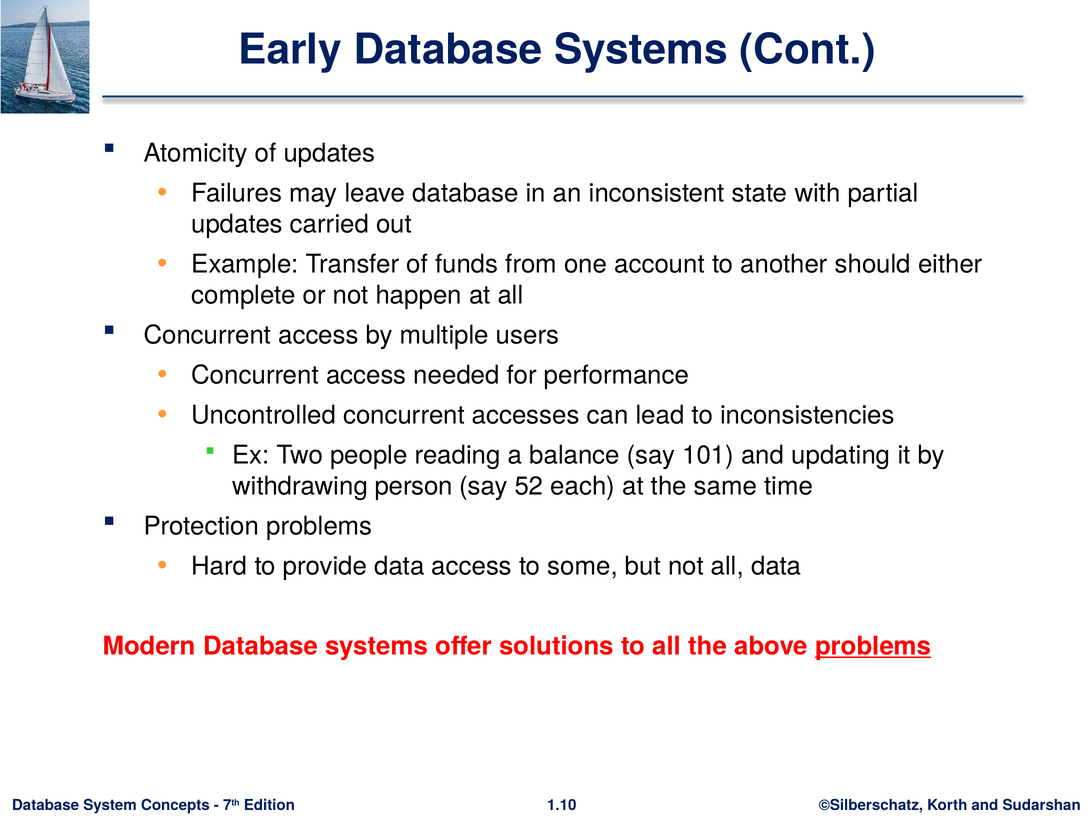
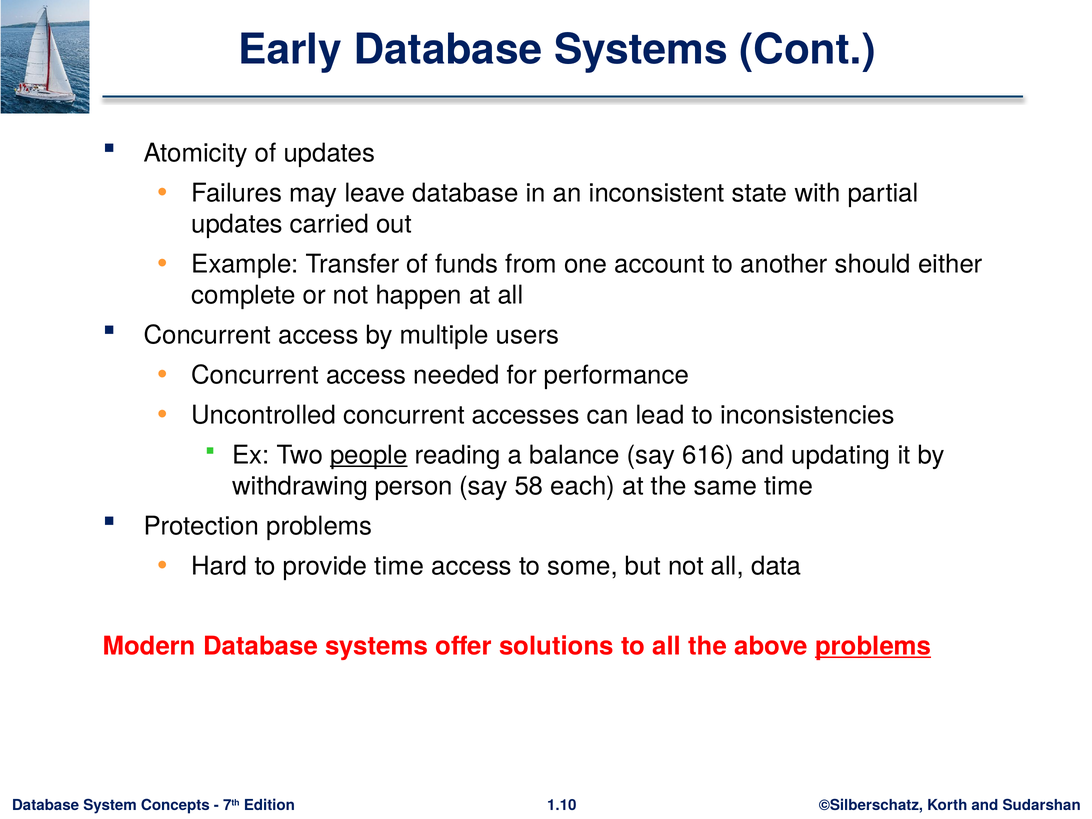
people underline: none -> present (369, 455)
101: 101 -> 616 (708, 455)
52: 52 -> 58 (529, 486)
provide data: data -> time (399, 566)
